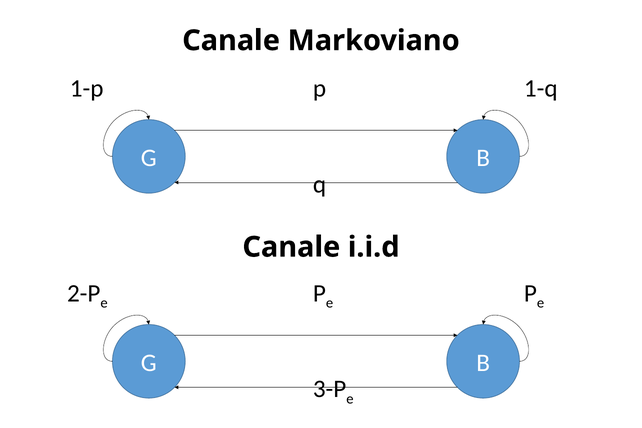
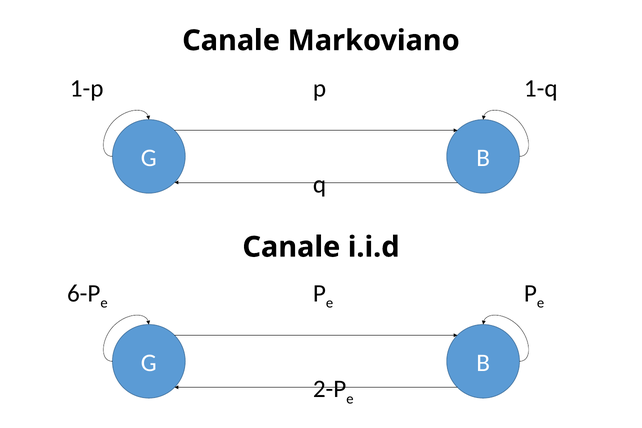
2-P: 2-P -> 6-P (84, 293)
3-P: 3-P -> 2-P (330, 389)
